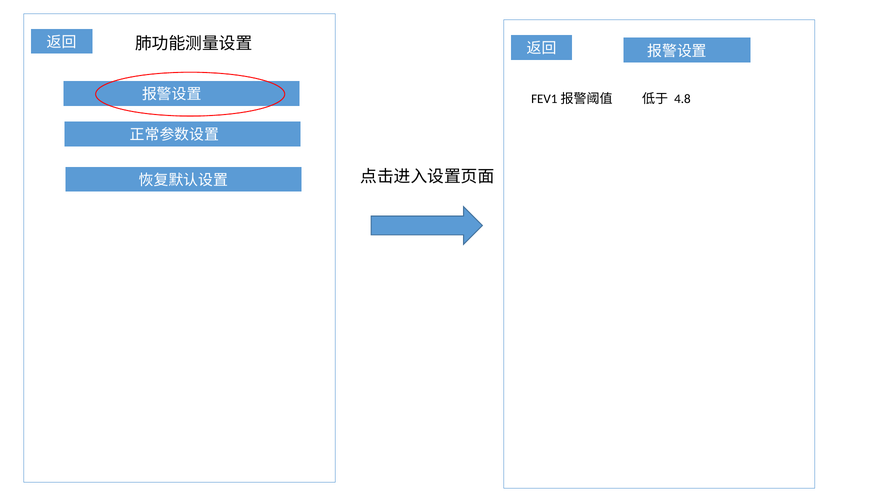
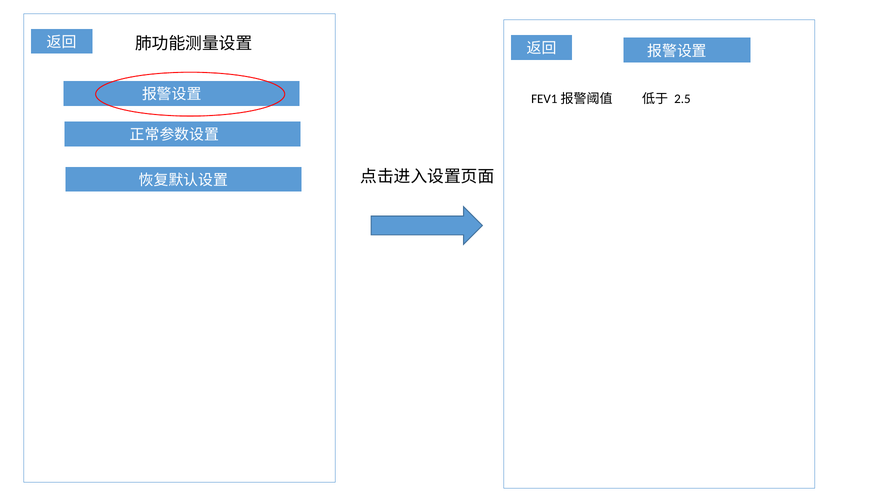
4.8: 4.8 -> 2.5 (682, 99)
